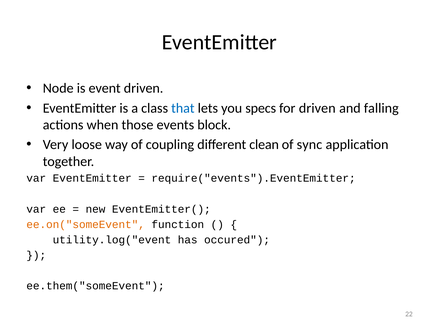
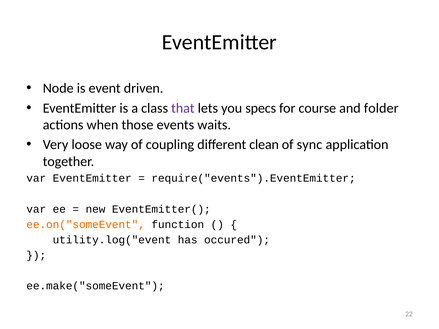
that colour: blue -> purple (183, 108)
for driven: driven -> course (317, 108)
falling: falling -> folder (381, 108)
block: block -> waits (214, 125)
ee.them("someEvent: ee.them("someEvent -> ee.make("someEvent (95, 286)
